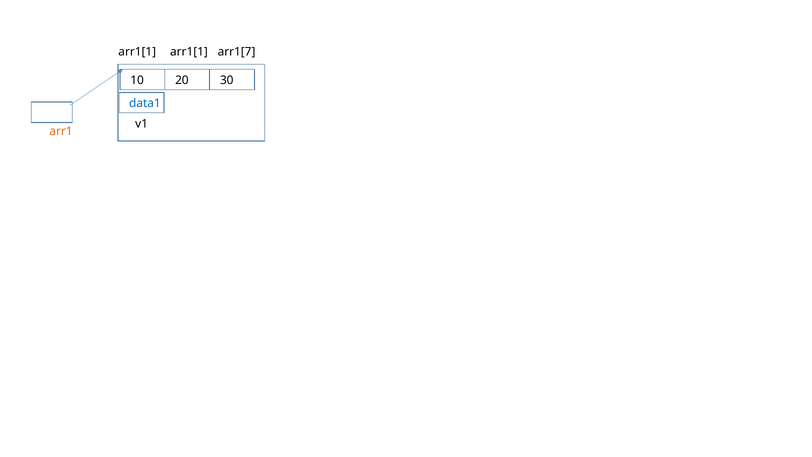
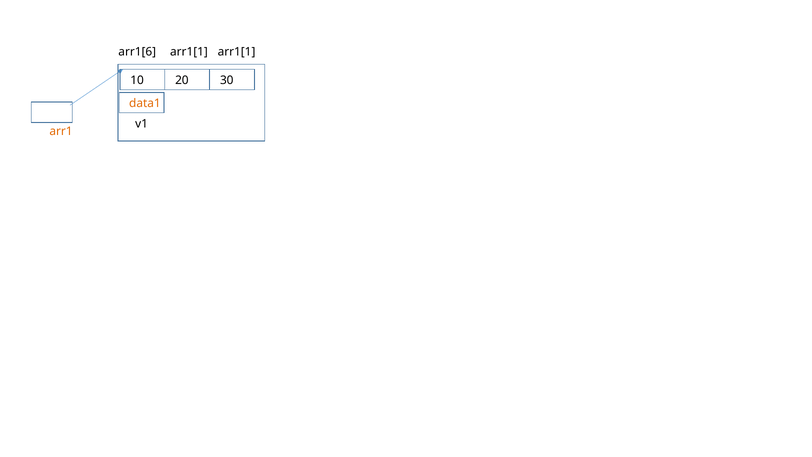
arr1[1: arr1[1 -> arr1[6 (137, 52)
arr1[1 arr1[7: arr1[7 -> arr1[1 (237, 52)
data1 colour: blue -> orange (145, 103)
